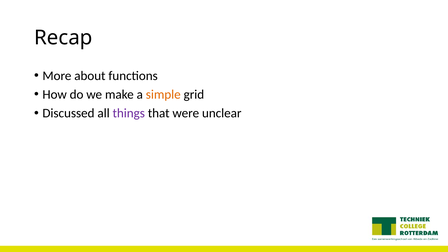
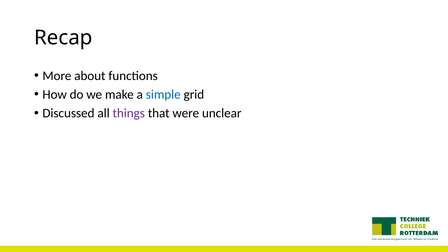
simple colour: orange -> blue (163, 95)
